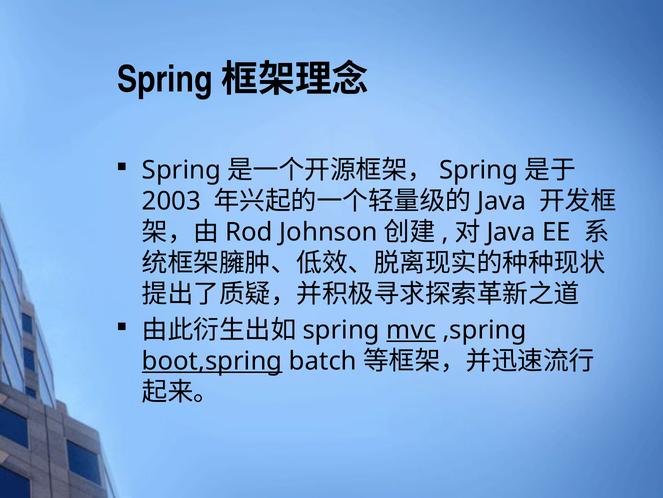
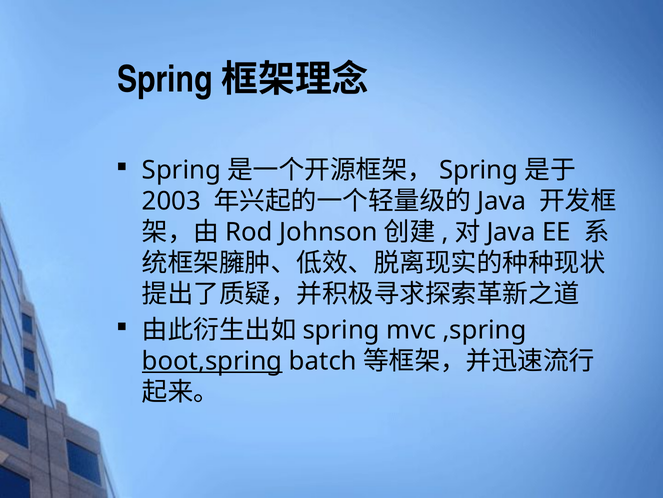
mvc underline: present -> none (411, 330)
